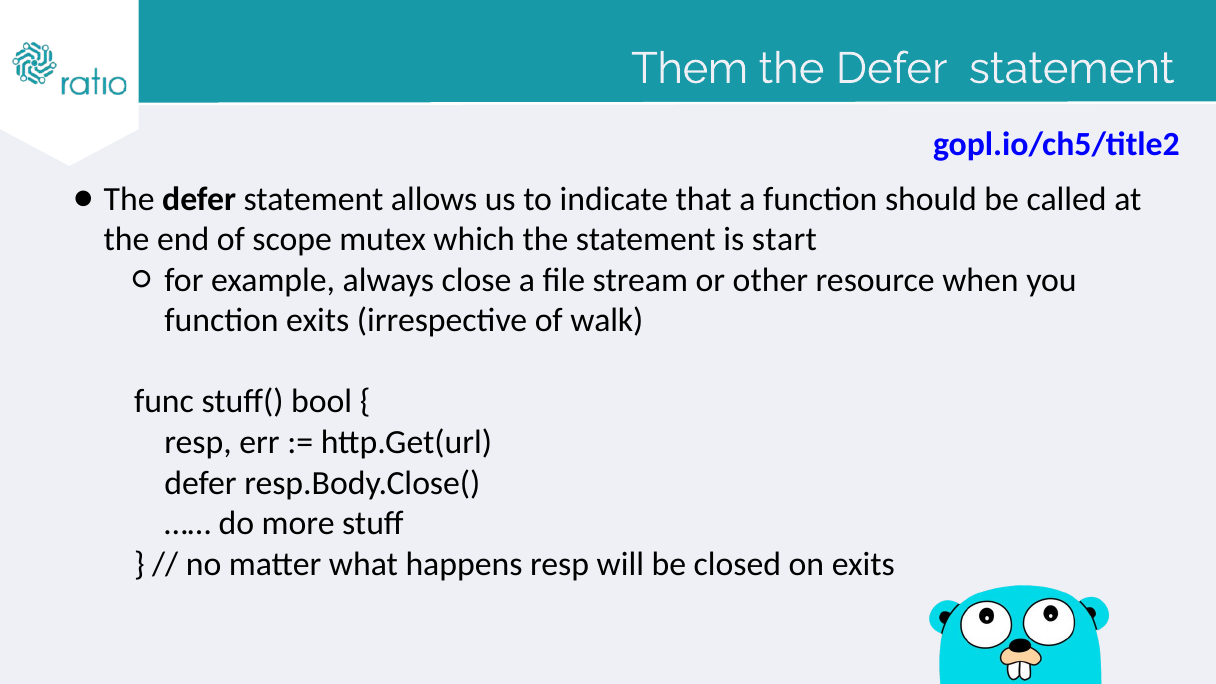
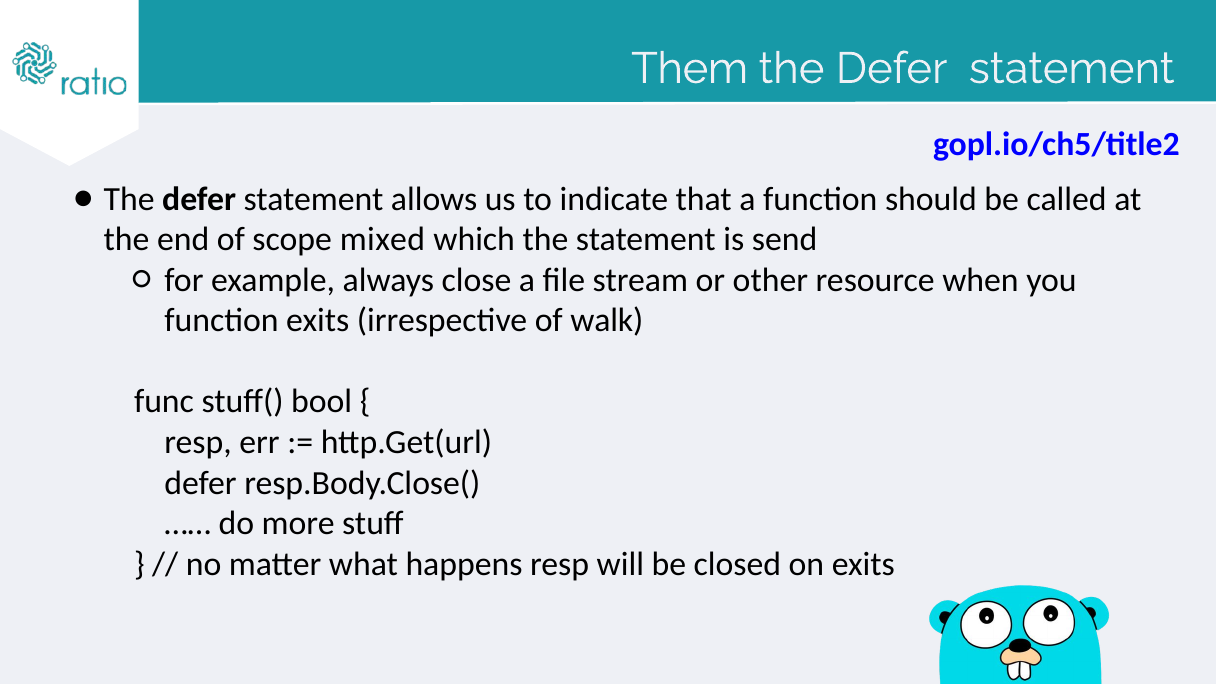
mutex: mutex -> mixed (383, 240)
start: start -> send (785, 240)
